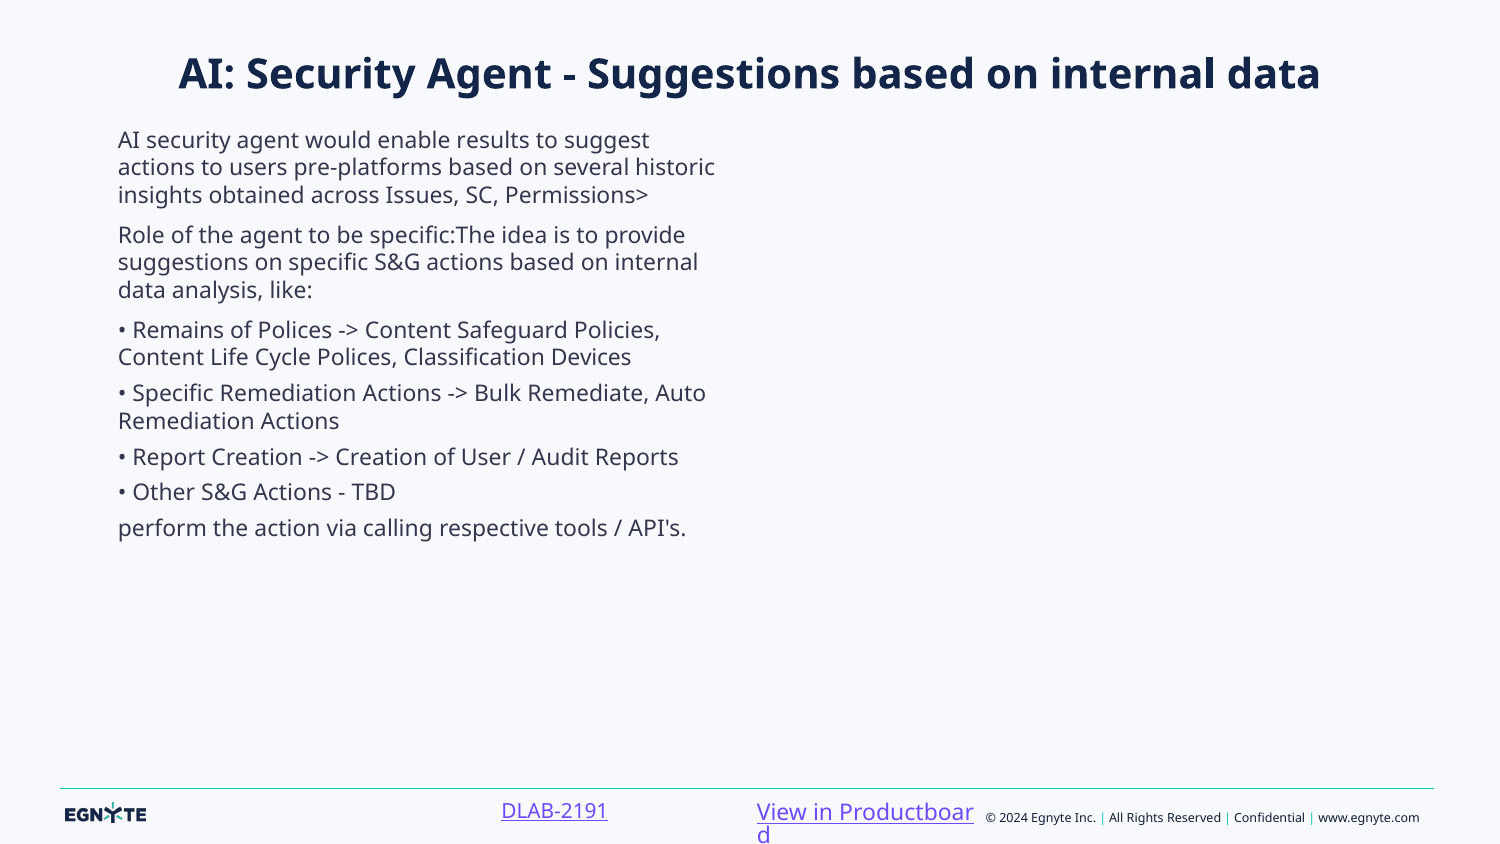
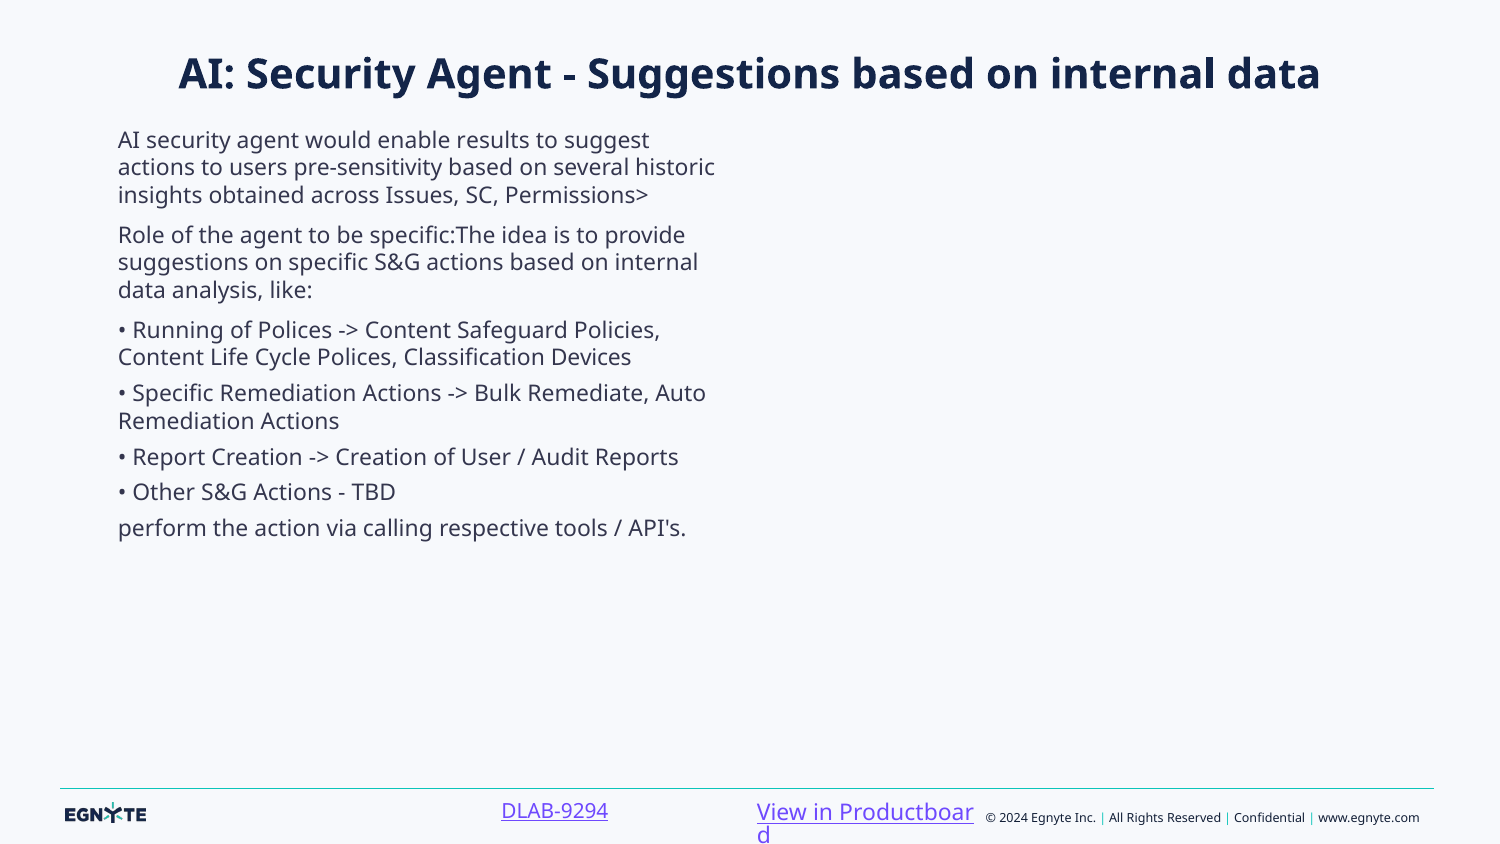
pre-platforms: pre-platforms -> pre-sensitivity (368, 168)
Remains: Remains -> Running (178, 331)
DLAB-2191: DLAB-2191 -> DLAB-9294 (555, 811)
